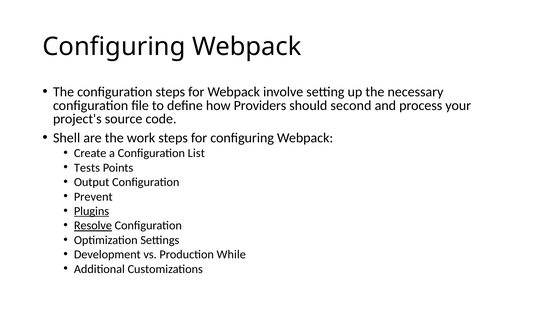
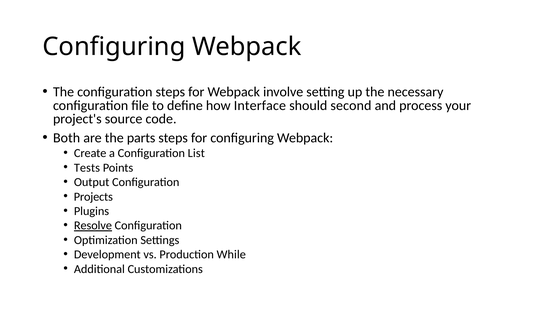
Providers: Providers -> Interface (260, 105)
Shell: Shell -> Both (67, 138)
work: work -> parts (141, 138)
Prevent: Prevent -> Projects (93, 197)
Plugins underline: present -> none (92, 211)
